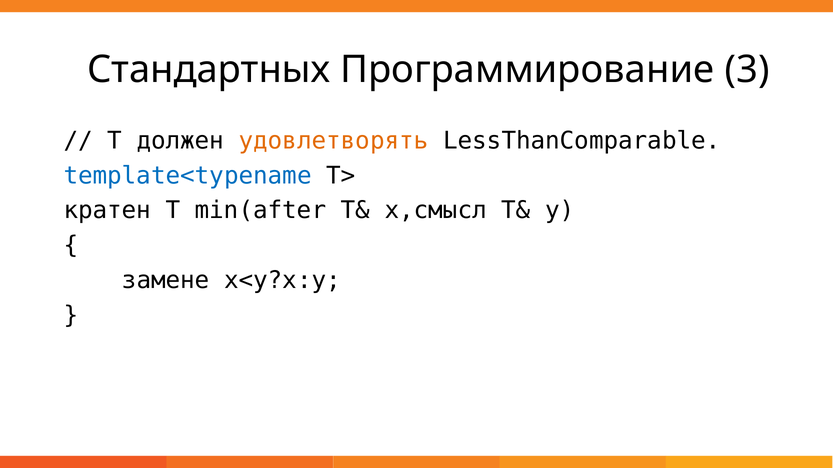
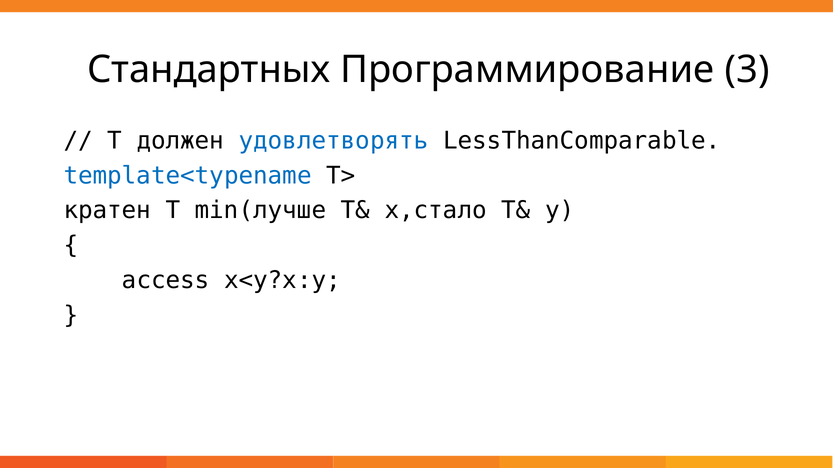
удовлетворять colour: orange -> blue (334, 141)
min(after: min(after -> min(лучше (261, 211)
x,смысл: x,смысл -> x,стало (436, 211)
замене: замене -> access (166, 281)
